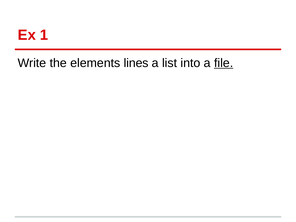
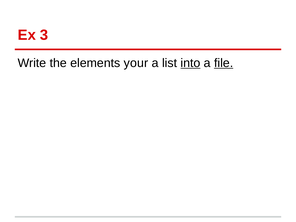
1: 1 -> 3 (44, 35)
lines: lines -> your (136, 63)
into underline: none -> present (190, 63)
